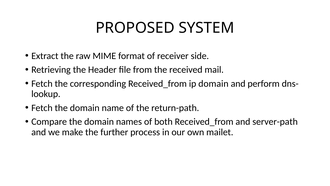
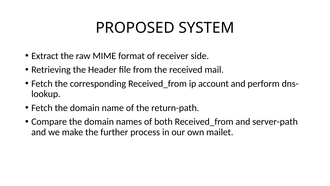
ip domain: domain -> account (214, 83)
